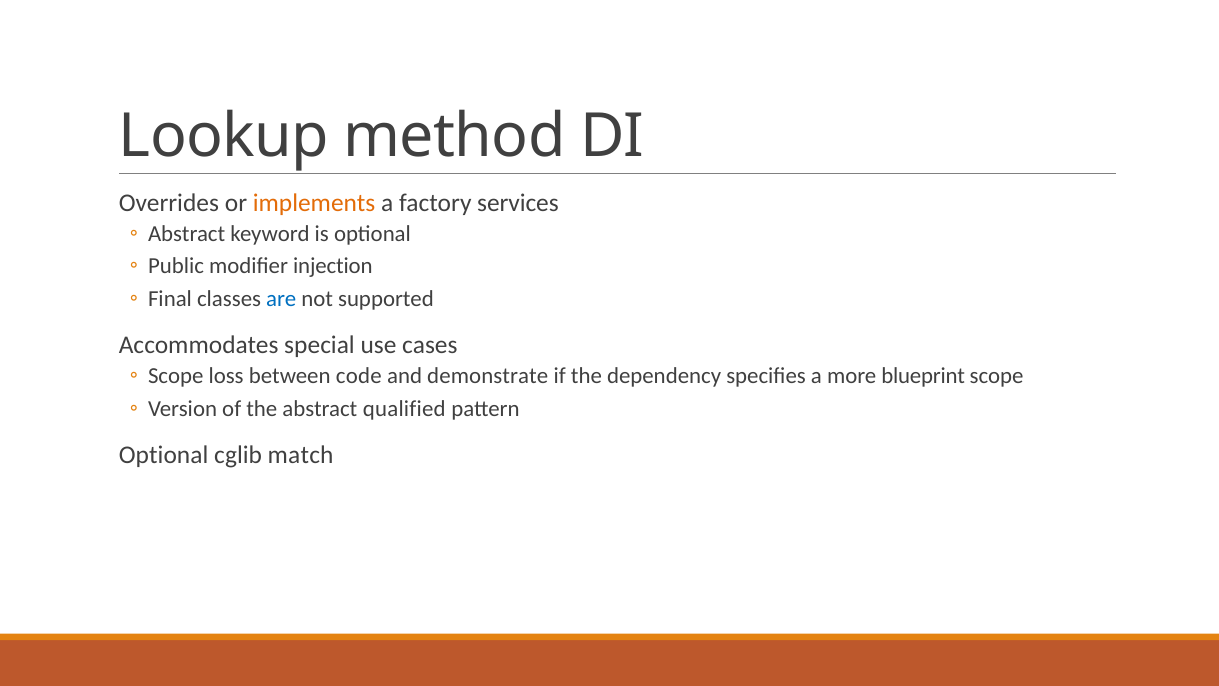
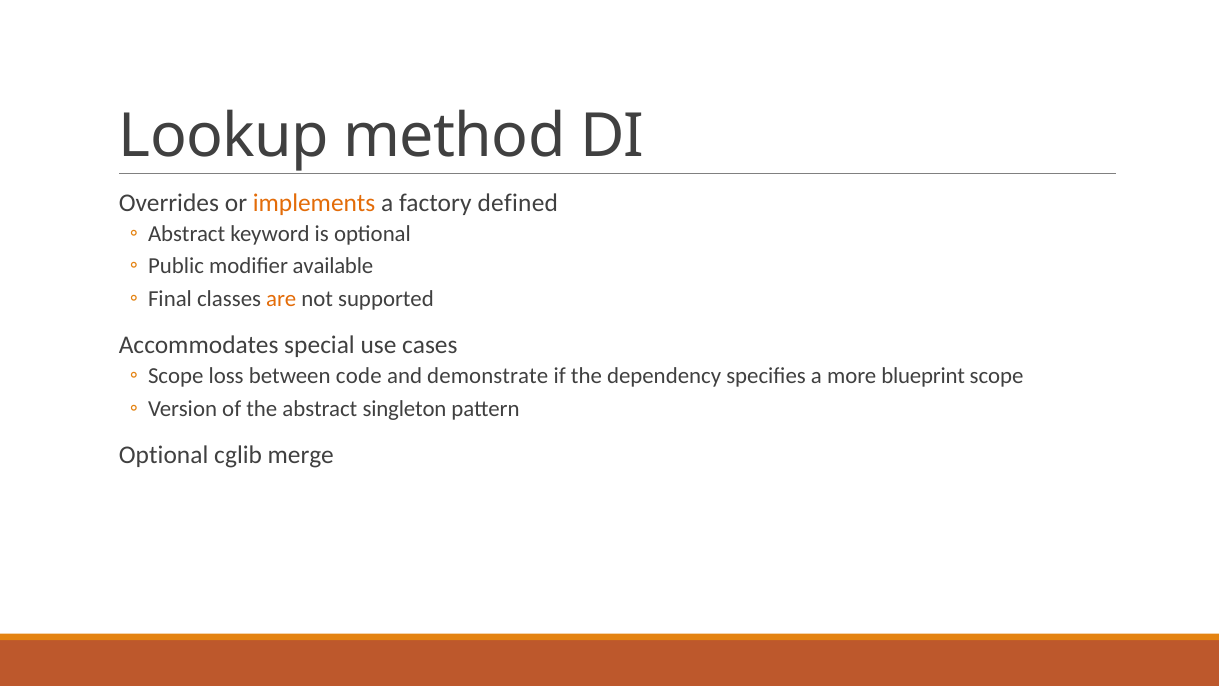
services: services -> defined (518, 203)
injection: injection -> available (333, 266)
are colour: blue -> orange (281, 299)
qualified: qualified -> singleton (404, 408)
match: match -> merge (301, 455)
